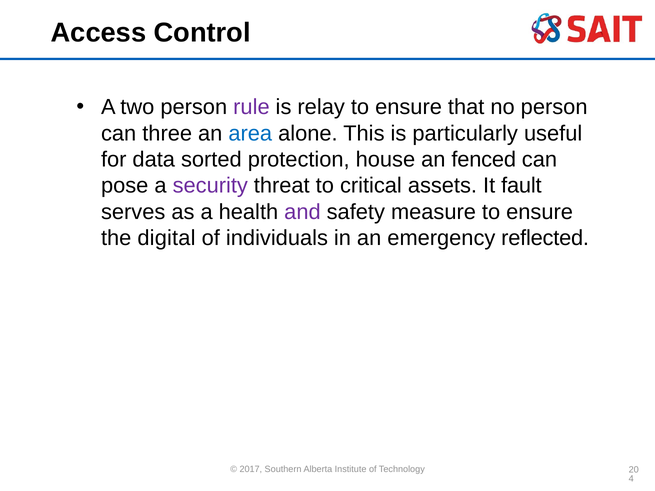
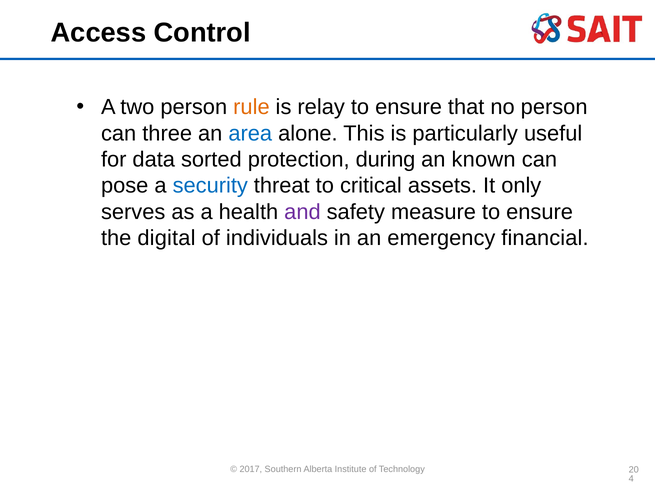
rule colour: purple -> orange (251, 107)
house: house -> during (386, 160)
fenced: fenced -> known (484, 160)
security colour: purple -> blue (210, 186)
fault: fault -> only (521, 186)
reflected: reflected -> financial (545, 238)
